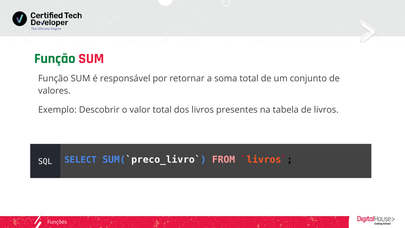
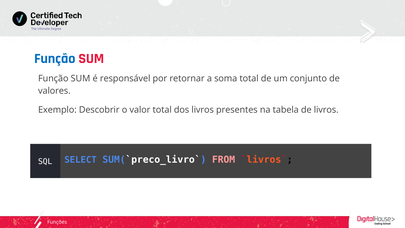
Função colour: green -> blue (55, 58)
